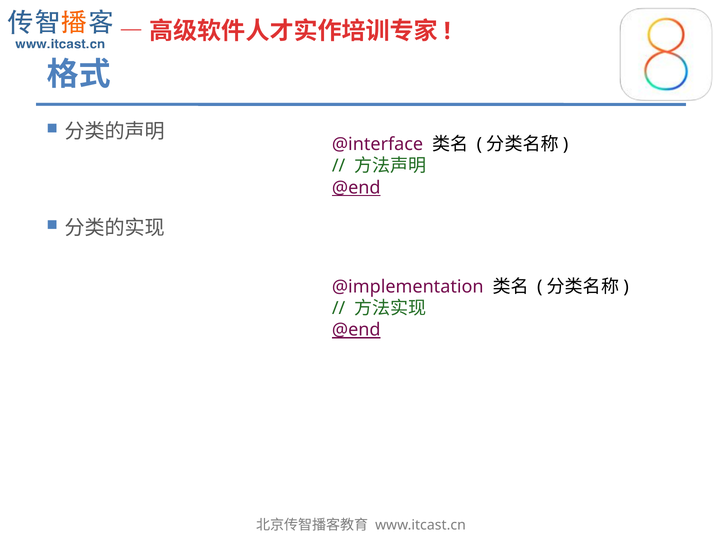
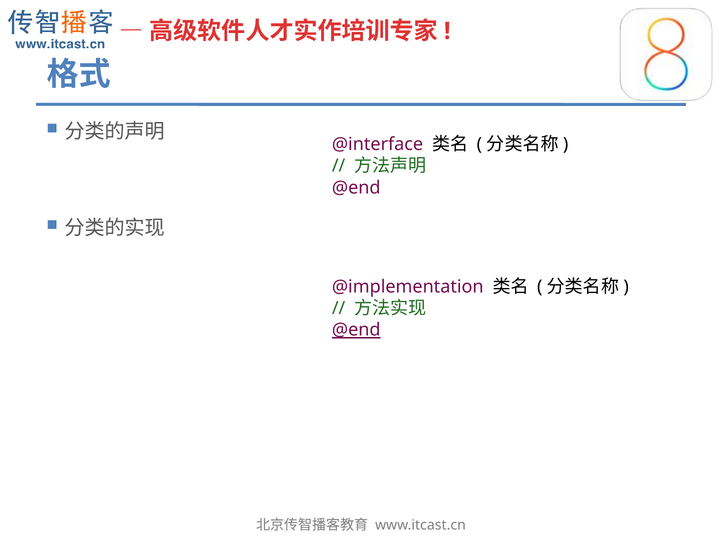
@end underline: present -> none (356, 187)
